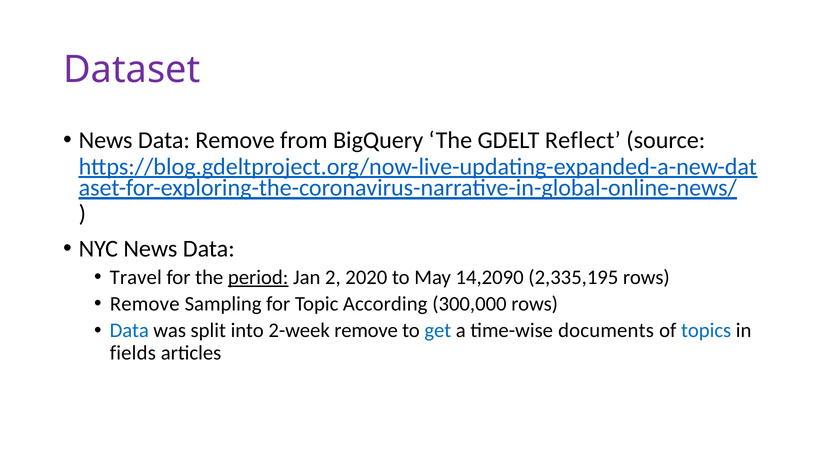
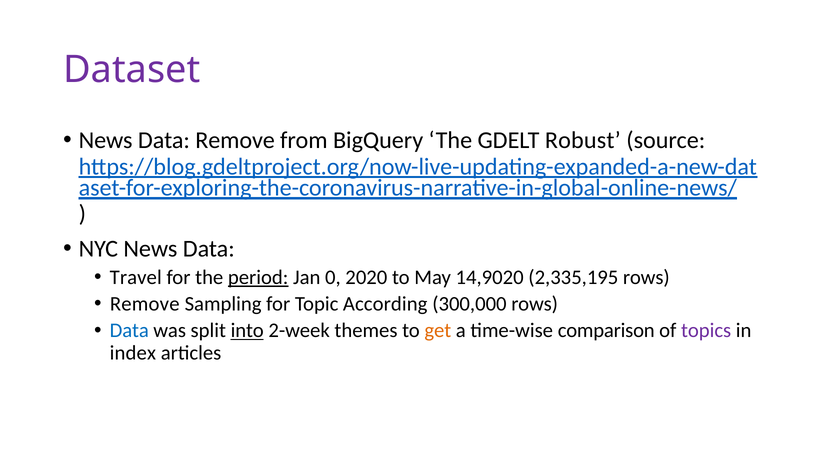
Reflect: Reflect -> Robust (583, 140)
2: 2 -> 0 (333, 277)
14,2090: 14,2090 -> 14,9020 (490, 277)
into underline: none -> present (247, 330)
2-week remove: remove -> themes (366, 330)
get colour: blue -> orange (438, 330)
documents: documents -> comparison (606, 330)
topics colour: blue -> purple (706, 330)
fields: fields -> index (133, 353)
